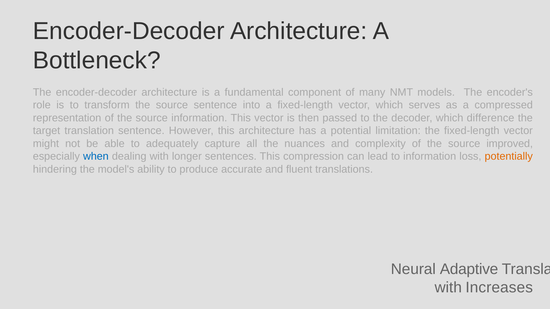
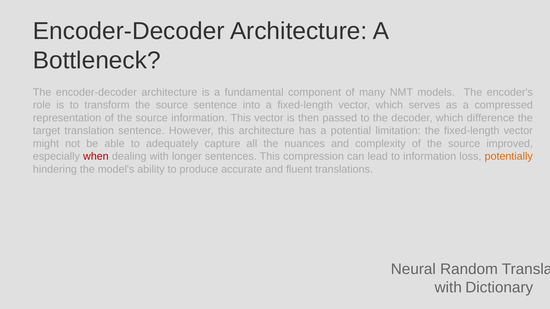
when colour: blue -> red (96, 157)
Adaptive: Adaptive -> Random (469, 270)
Increases: Increases -> Dictionary (499, 288)
